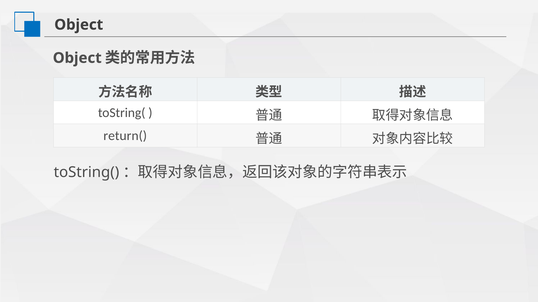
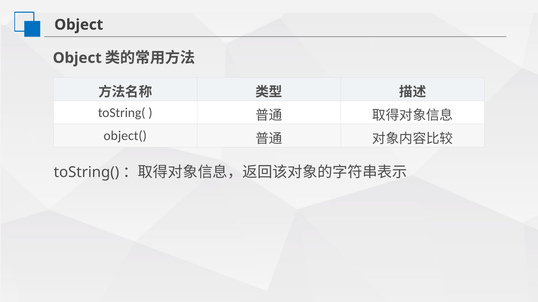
return(: return( -> object( (125, 136)
